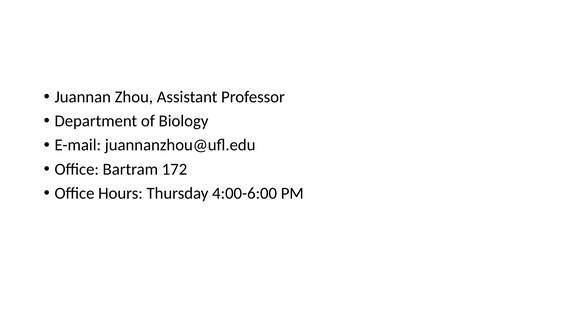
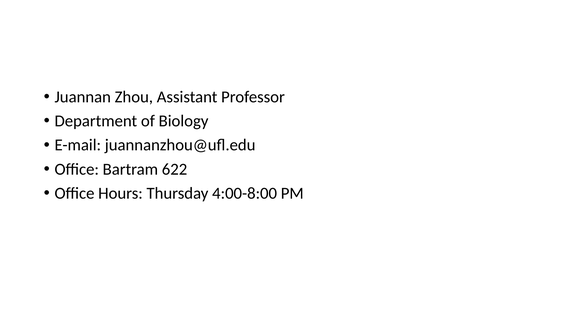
172: 172 -> 622 (175, 169)
4:00-6:00: 4:00-6:00 -> 4:00-8:00 (245, 193)
